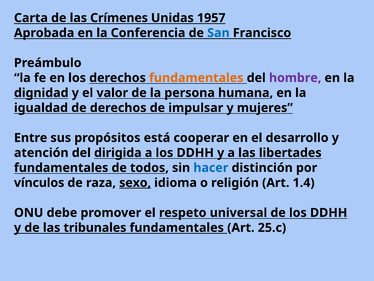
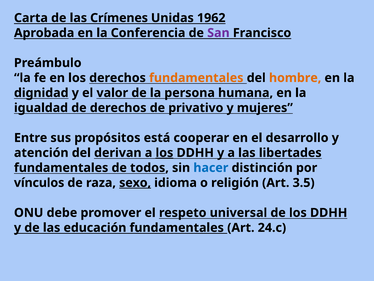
1957: 1957 -> 1962 (211, 18)
San colour: blue -> purple (218, 33)
hombre colour: purple -> orange (295, 78)
impulsar: impulsar -> privativo (196, 108)
dirigida: dirigida -> derivan (118, 153)
los underline: none -> present (164, 153)
1.4: 1.4 -> 3.5 (304, 182)
tribunales: tribunales -> educación (95, 227)
25.c: 25.c -> 24.c (272, 227)
